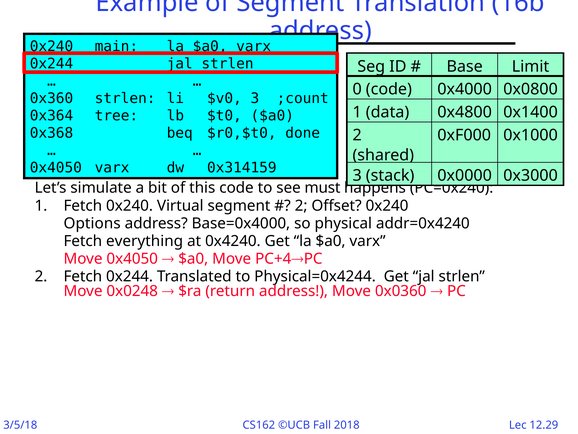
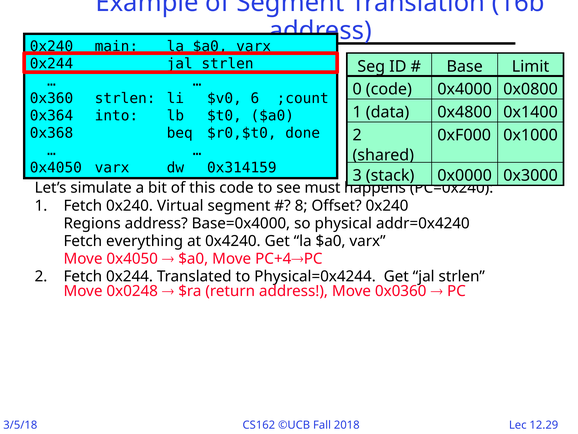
$v0 3: 3 -> 6 (255, 98)
tree: tree -> into (116, 116)
2: 2 -> 8 (301, 205)
Options: Options -> Regions (92, 223)
